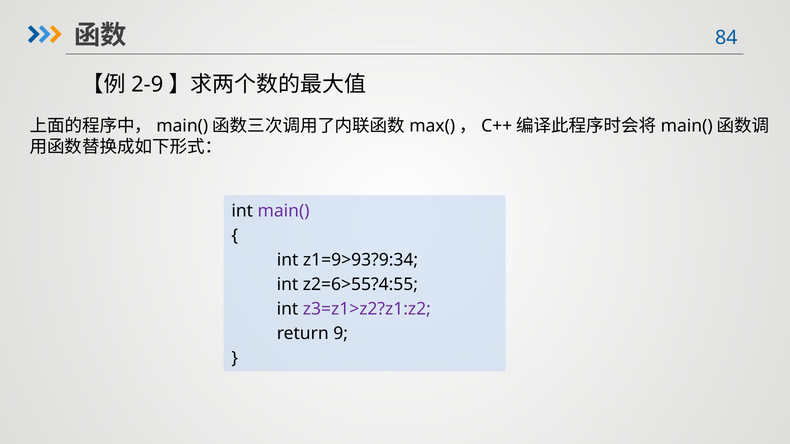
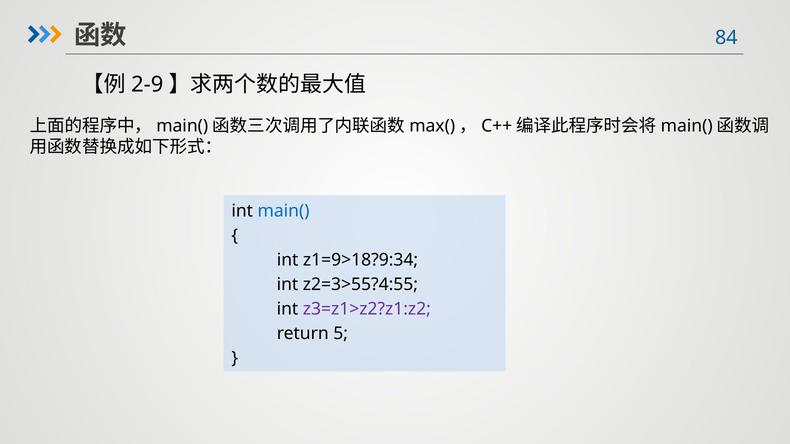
main( colour: purple -> blue (284, 211)
z1=9>93?9:34: z1=9>93?9:34 -> z1=9>18?9:34 (361, 260)
z2=6>55?4:55: z2=6>55?4:55 -> z2=3>55?4:55 (360, 285)
9: 9 -> 5 (341, 334)
